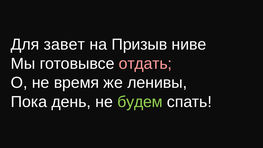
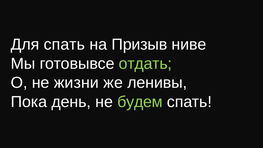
Для завет: завет -> спать (64, 45)
отдать colour: pink -> light green (145, 64)
время: время -> жизни (76, 83)
